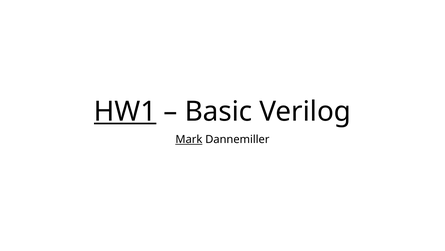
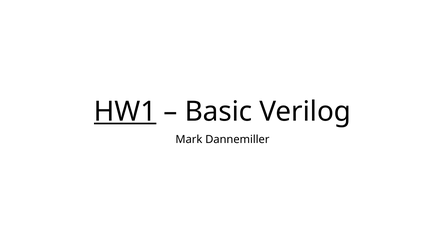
Mark underline: present -> none (189, 139)
